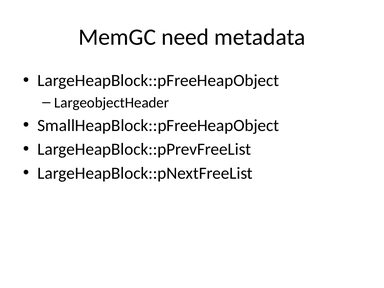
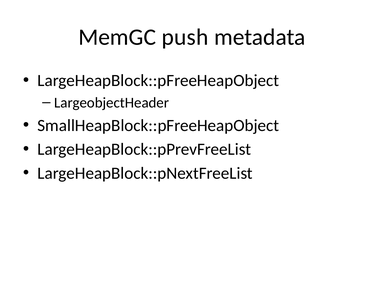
need: need -> push (185, 37)
